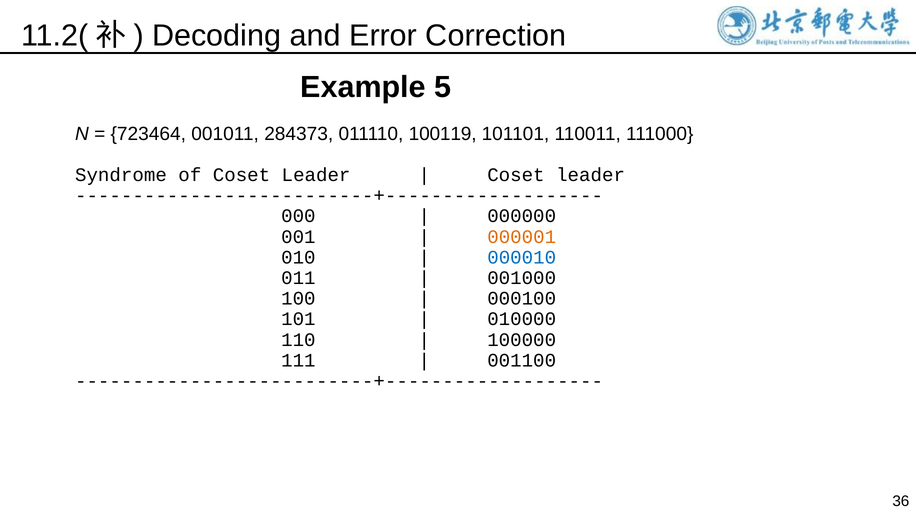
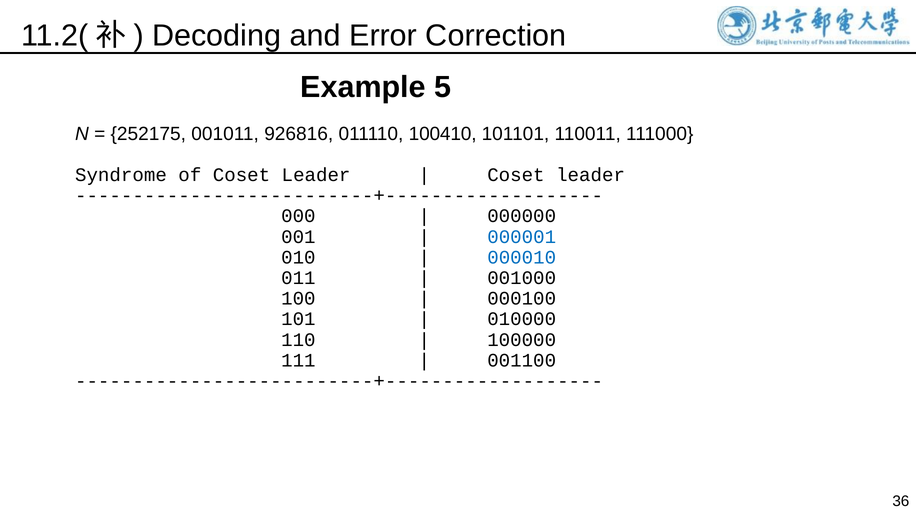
723464: 723464 -> 252175 (148, 134)
284373: 284373 -> 926816 (299, 134)
100119: 100119 -> 100410 (443, 134)
000001 colour: orange -> blue (522, 237)
